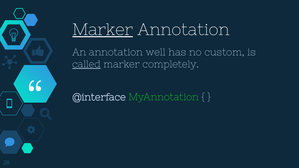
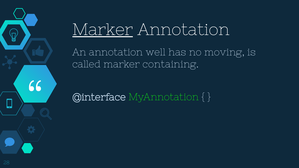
custom: custom -> moving (224, 52)
called underline: present -> none (87, 64)
completely: completely -> containing (171, 64)
